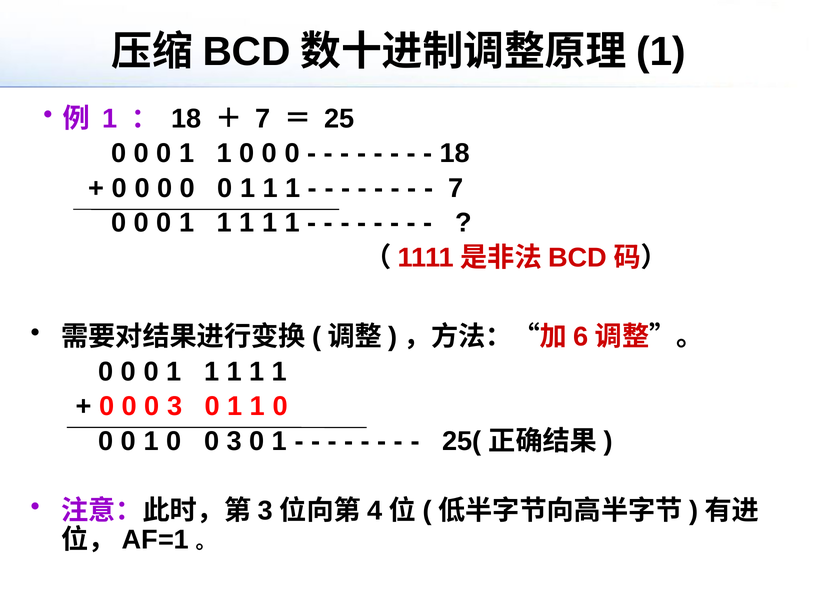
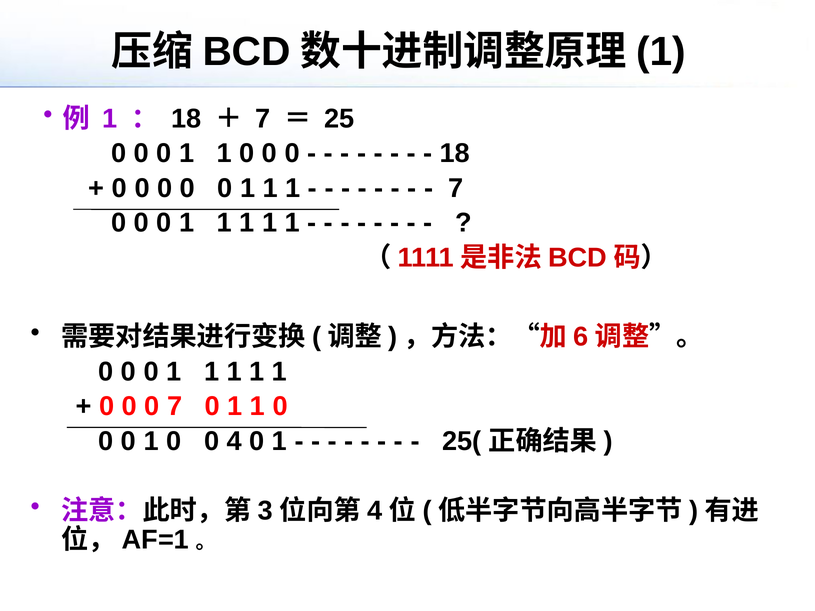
0 0 0 3: 3 -> 7 (175, 407)
1 0 0 3: 3 -> 4 (234, 441)
